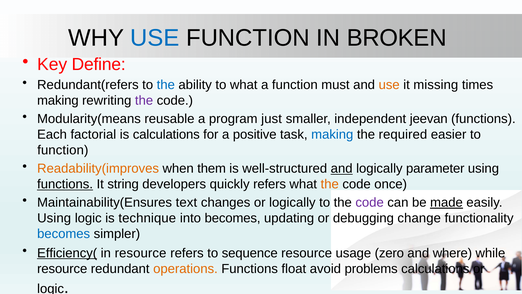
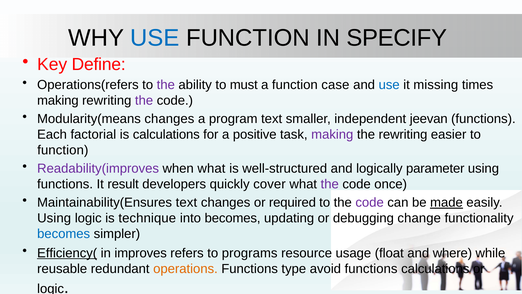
BROKEN: BROKEN -> SPECIFY (397, 38)
Redundant(refers: Redundant(refers -> Operations(refers (88, 85)
the colour: blue -> purple (166, 85)
to what: what -> must (244, 85)
must: must -> case (335, 85)
use colour: orange -> blue (389, 85)
Modularity(means reusable: reusable -> changes (169, 119)
program just: just -> text (272, 119)
making colour: blue -> purple (332, 134)
the required: required -> rewriting (403, 134)
Readability(improves colour: orange -> purple (98, 168)
when them: them -> what (211, 168)
and underline: present -> none (342, 168)
functions underline: present -> none (65, 184)
string: string -> result (123, 184)
quickly refers: refers -> cover (269, 184)
the colour: orange -> purple (330, 184)
or logically: logically -> required (292, 202)
in resource: resource -> improves (141, 253)
sequence: sequence -> programs (250, 253)
zero: zero -> float (389, 253)
resource: resource -> reusable (62, 268)
float: float -> type (294, 268)
avoid problems: problems -> functions (371, 268)
